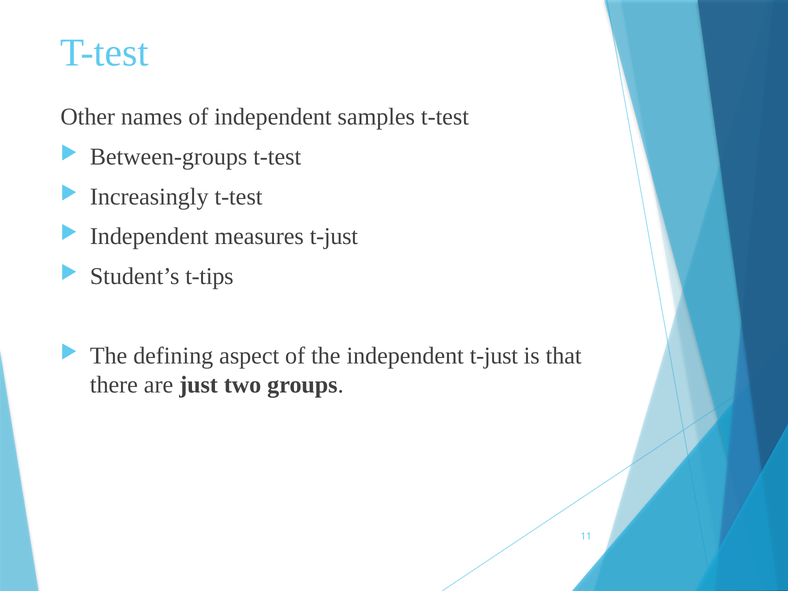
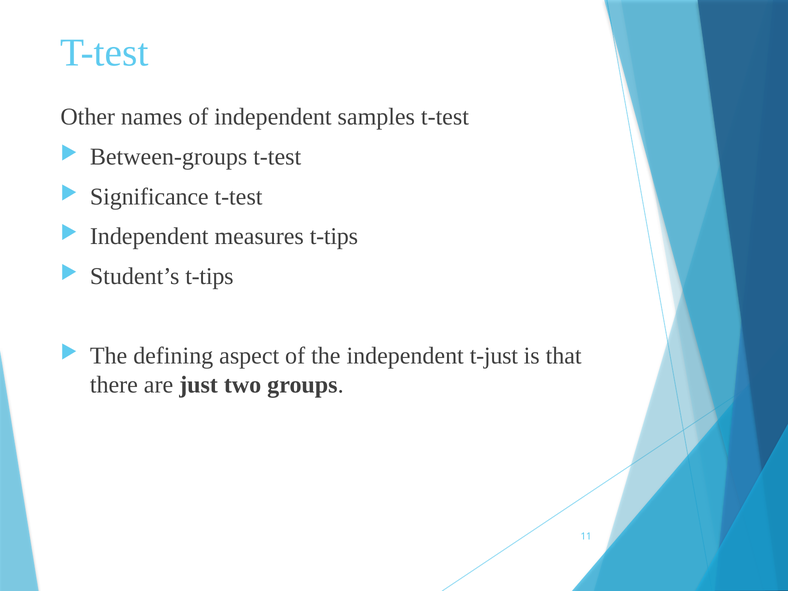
Increasingly: Increasingly -> Significance (149, 197)
measures t-just: t-just -> t-tips (334, 236)
